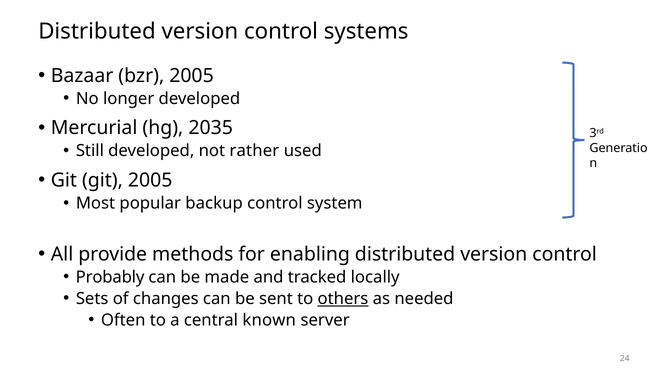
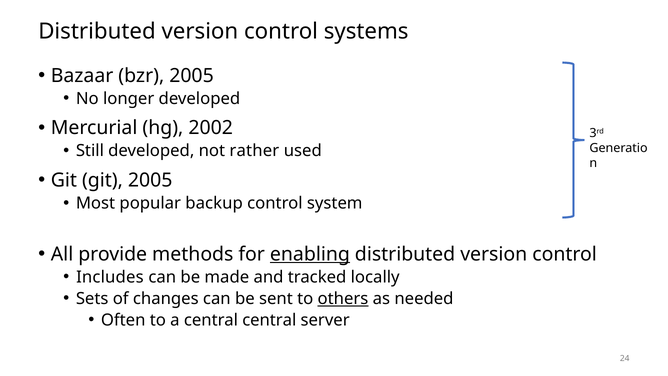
2035: 2035 -> 2002 (211, 128)
enabling underline: none -> present (310, 254)
Probably: Probably -> Includes (110, 277)
central known: known -> central (269, 320)
